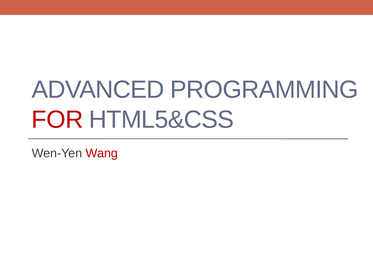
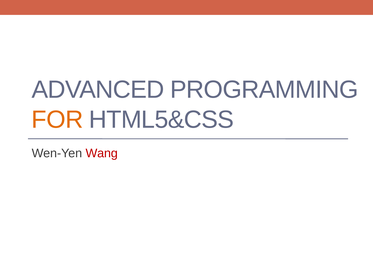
FOR colour: red -> orange (57, 119)
